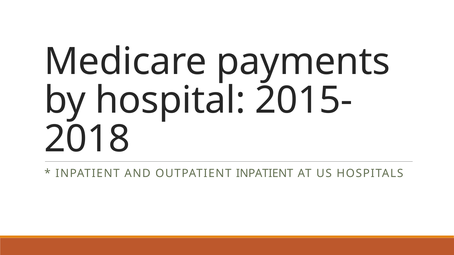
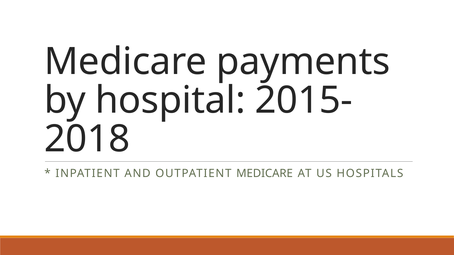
OUTPATIENT INPATIENT: INPATIENT -> MEDICARE (265, 174)
